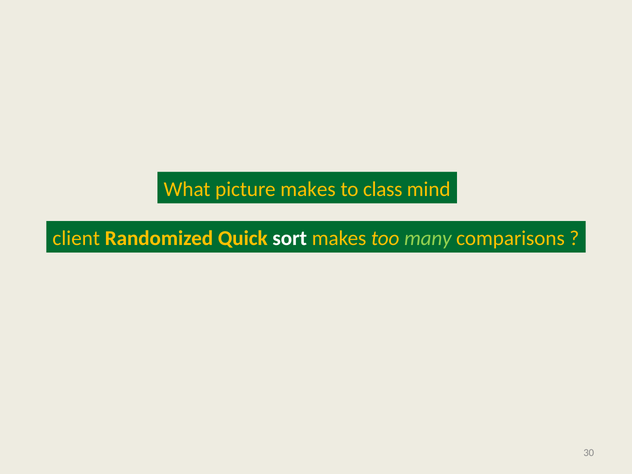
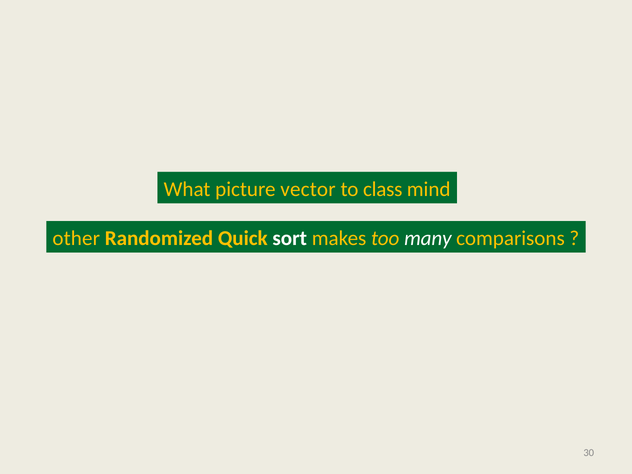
picture makes: makes -> vector (308, 189)
client: client -> other (76, 238)
many colour: light green -> white (428, 238)
